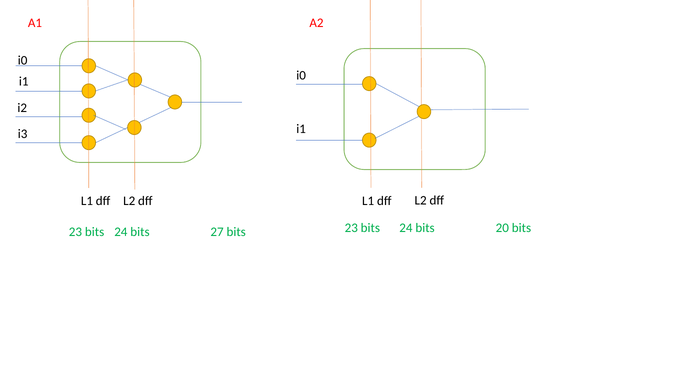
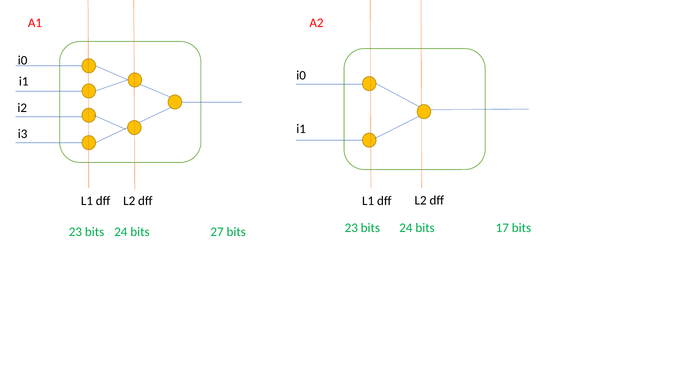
20: 20 -> 17 (502, 228)
